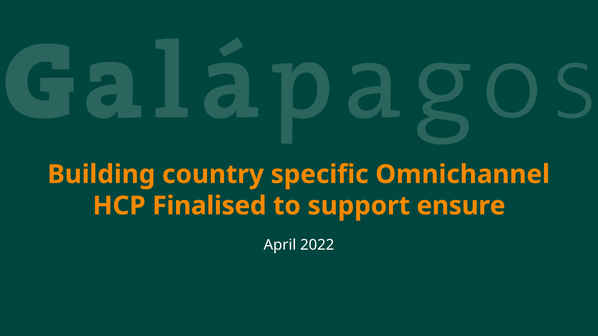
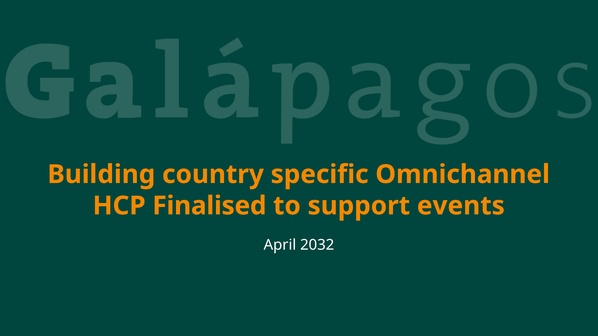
ensure: ensure -> events (461, 206)
2022: 2022 -> 2032 (317, 245)
